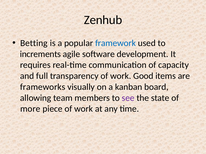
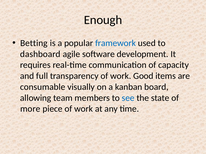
Zenhub: Zenhub -> Enough (103, 20)
increments: increments -> dashboard (40, 54)
frameworks: frameworks -> consumable (43, 87)
see colour: purple -> blue (128, 98)
